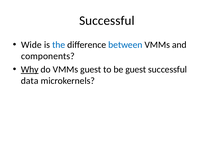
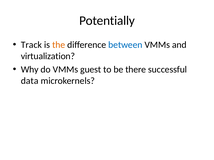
Successful: Successful -> Potentially (107, 21)
Wide: Wide -> Track (31, 45)
the colour: blue -> orange (59, 45)
components: components -> virtualization (48, 56)
Why underline: present -> none (30, 70)
be guest: guest -> there (136, 70)
